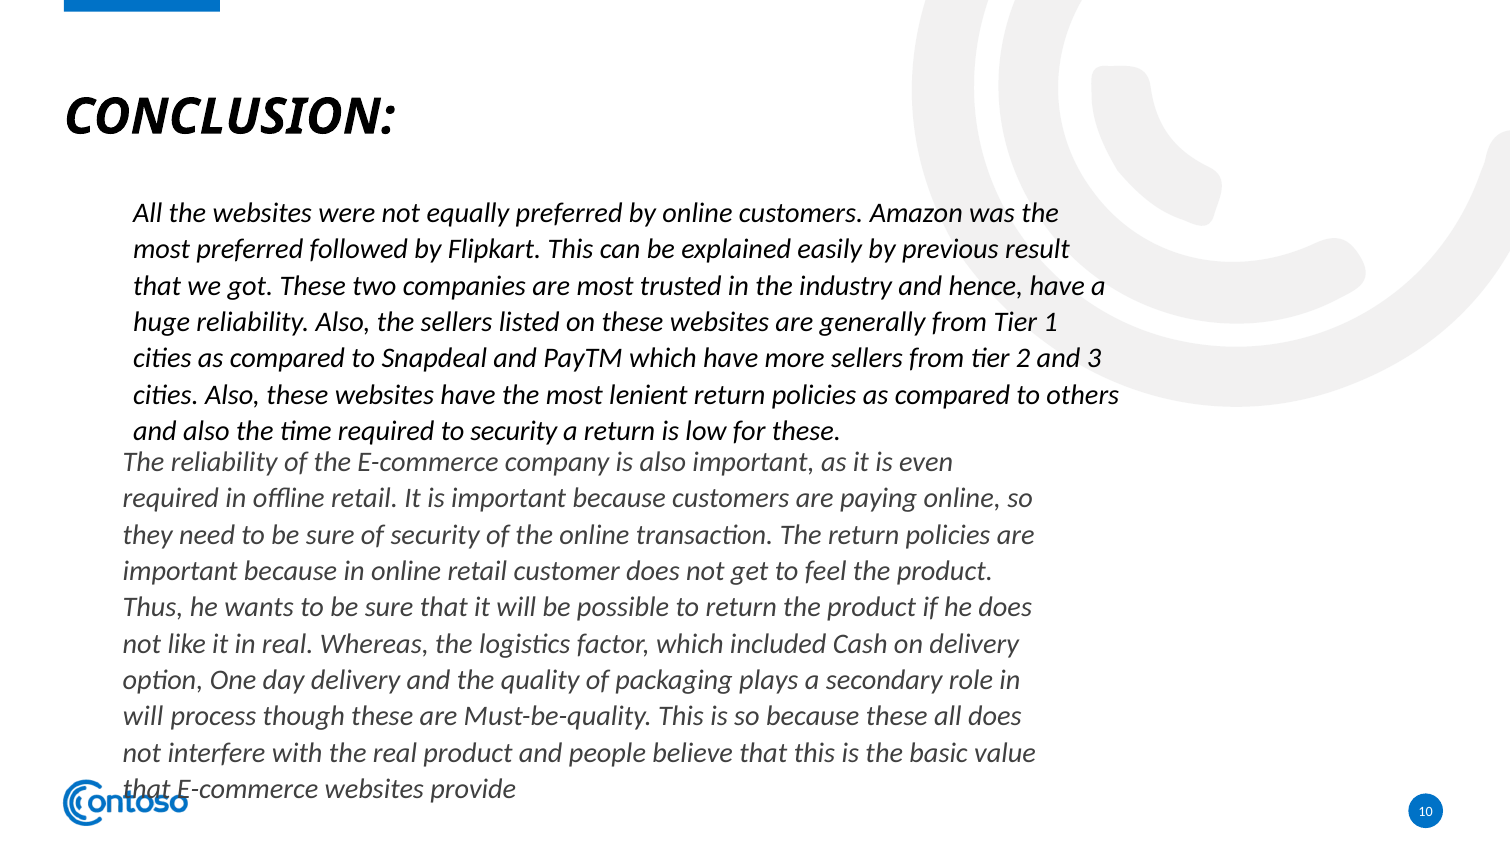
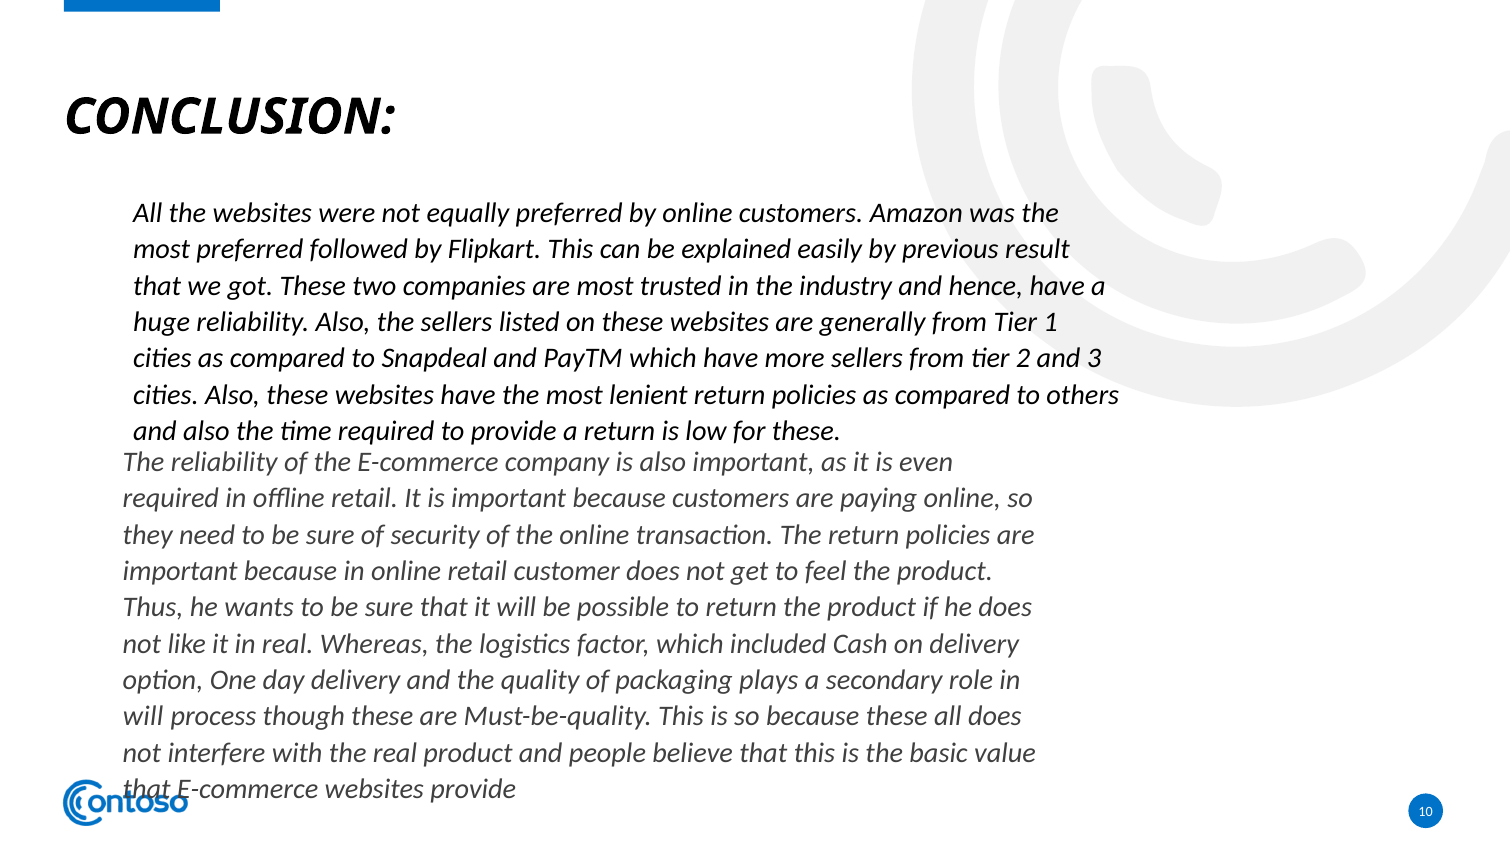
to security: security -> provide (514, 431)
